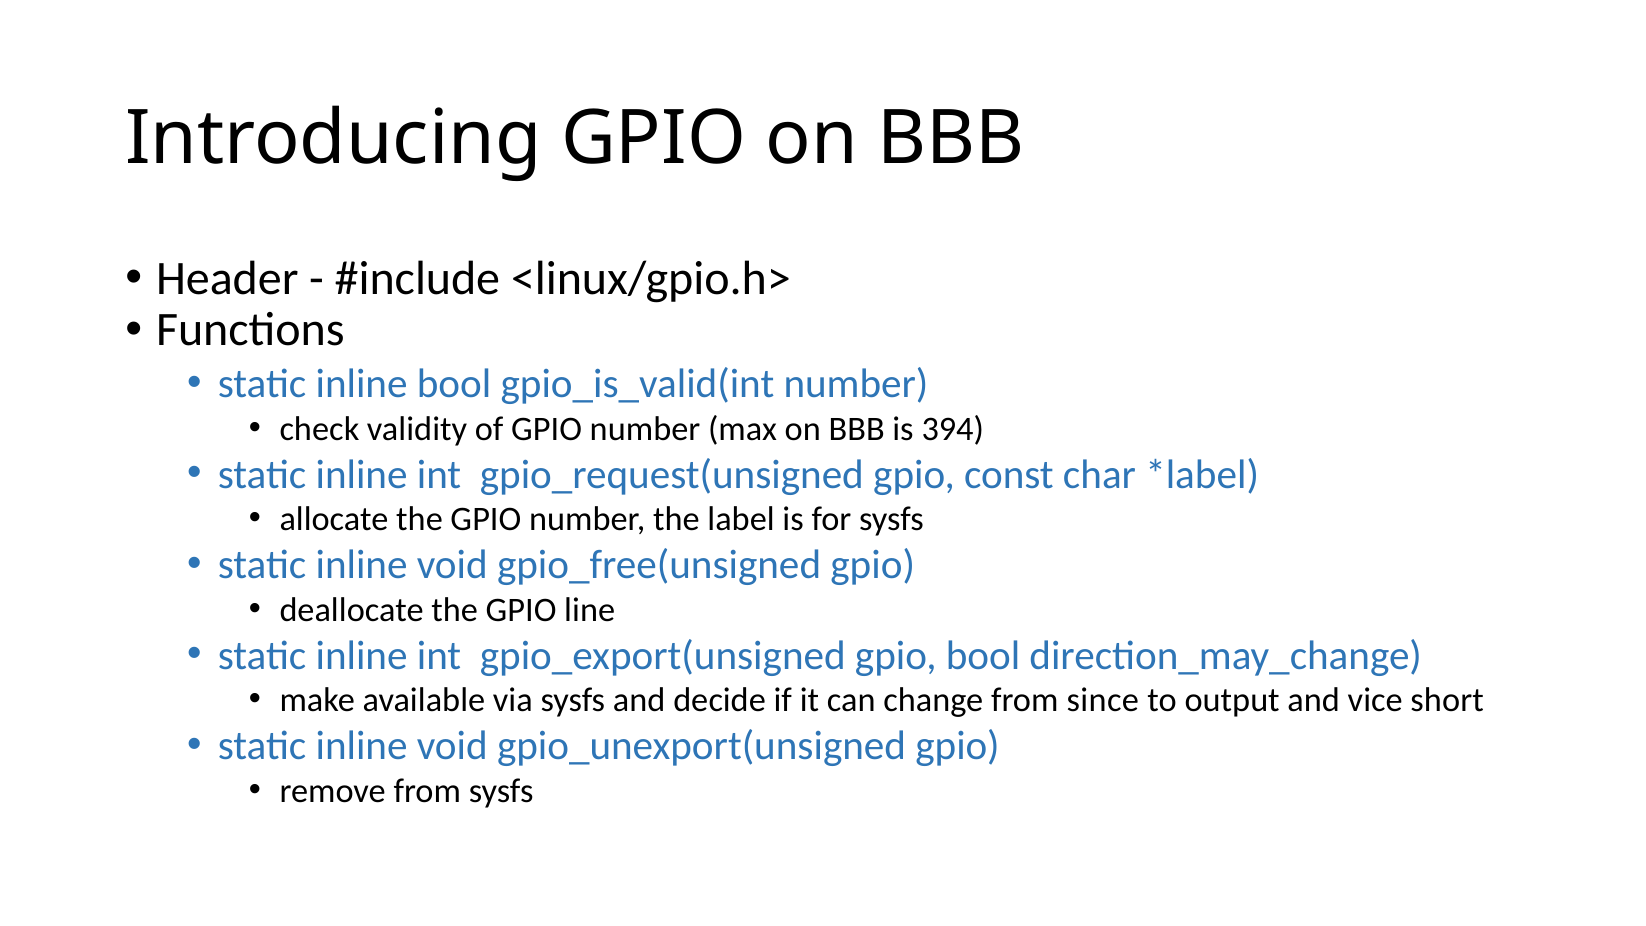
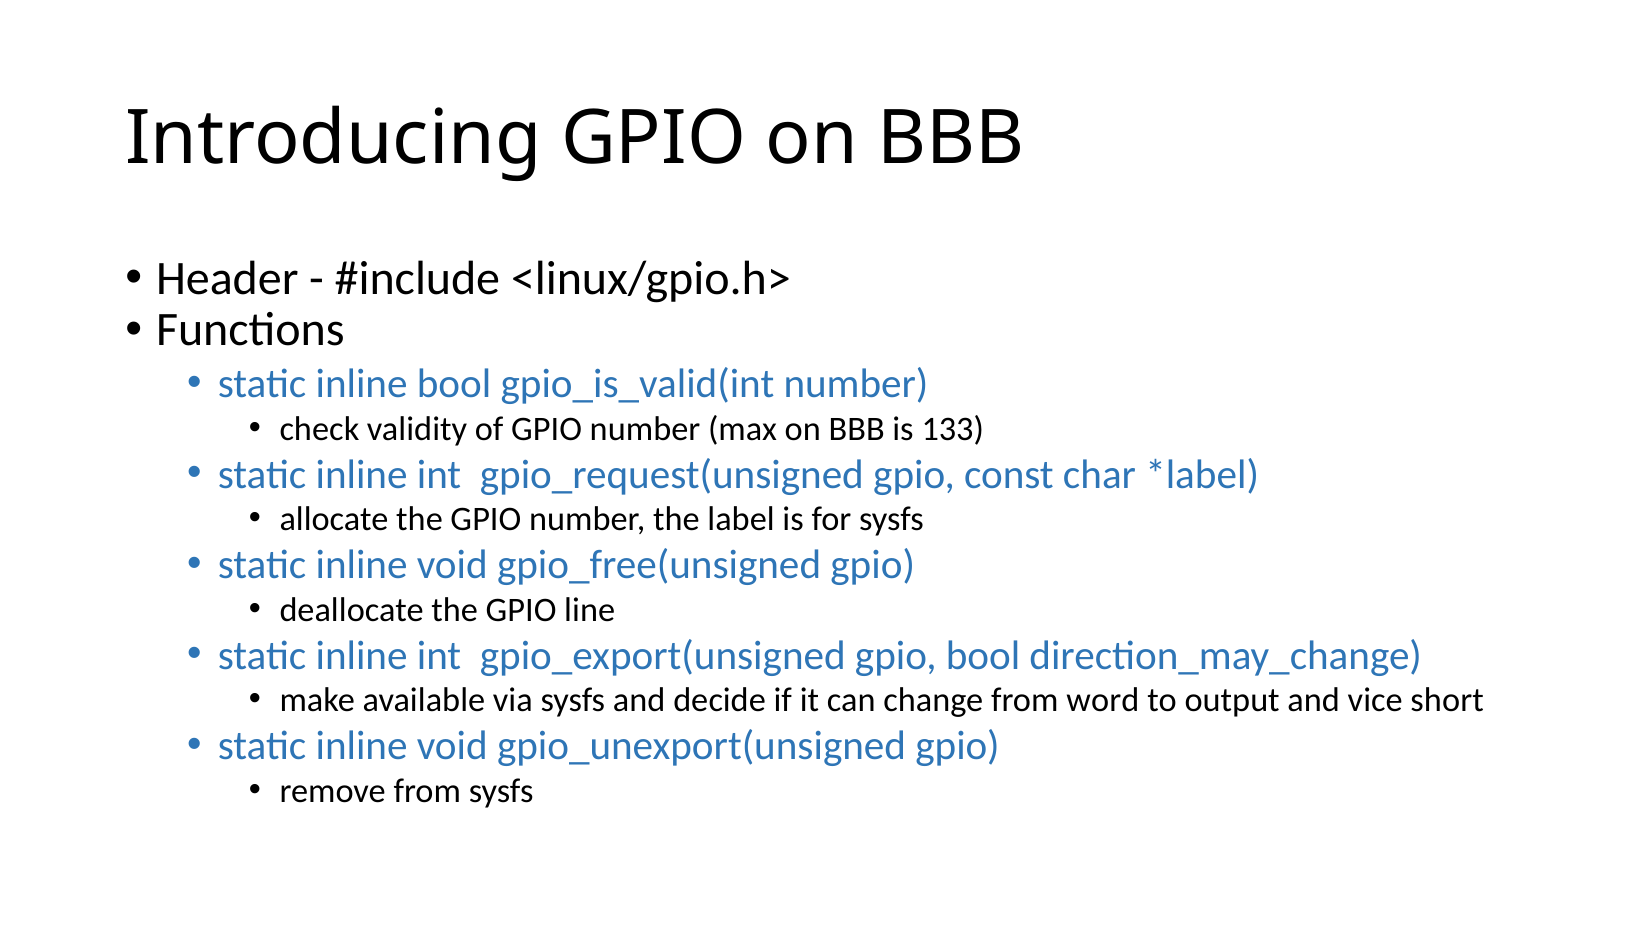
394: 394 -> 133 (953, 429)
since: since -> word (1103, 700)
